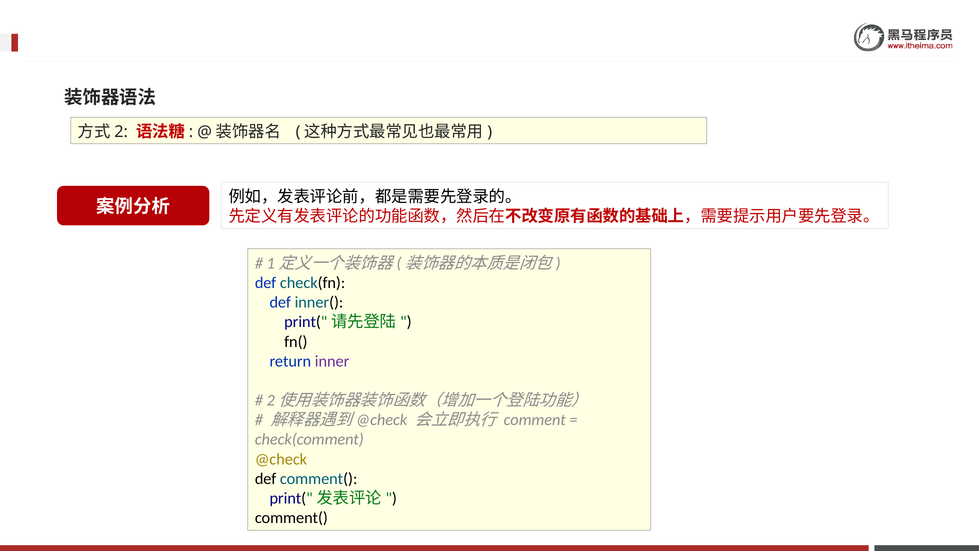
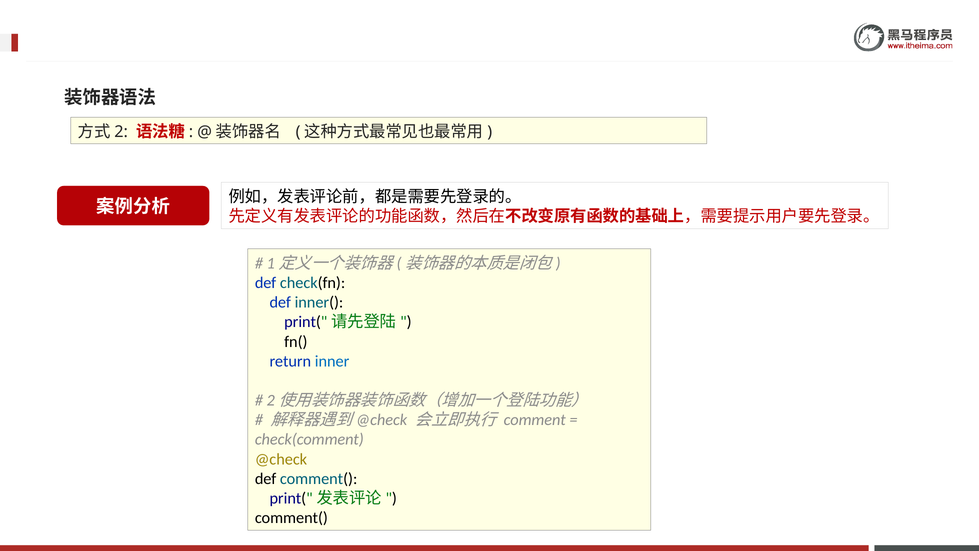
inner colour: purple -> blue (332, 361)
